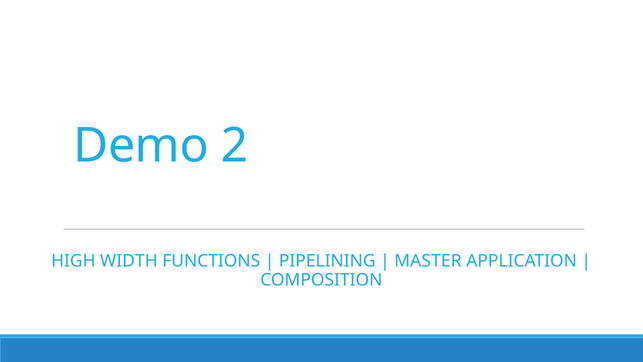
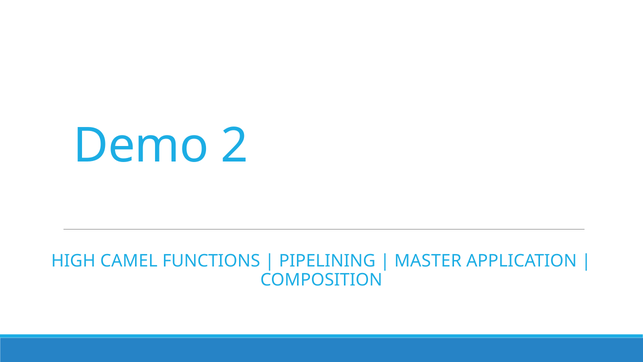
WIDTH: WIDTH -> CAMEL (129, 261)
